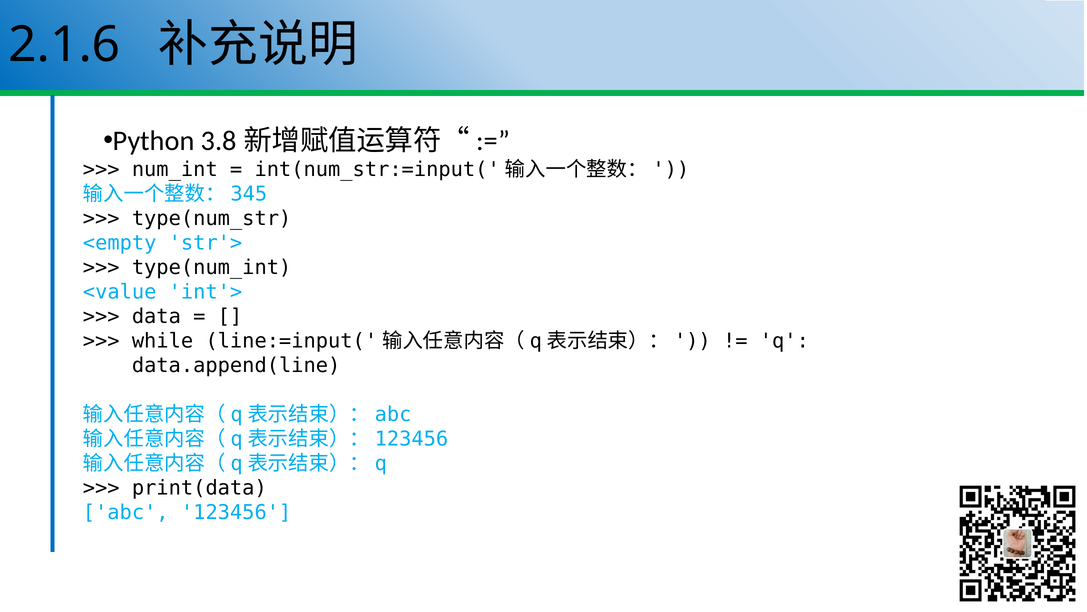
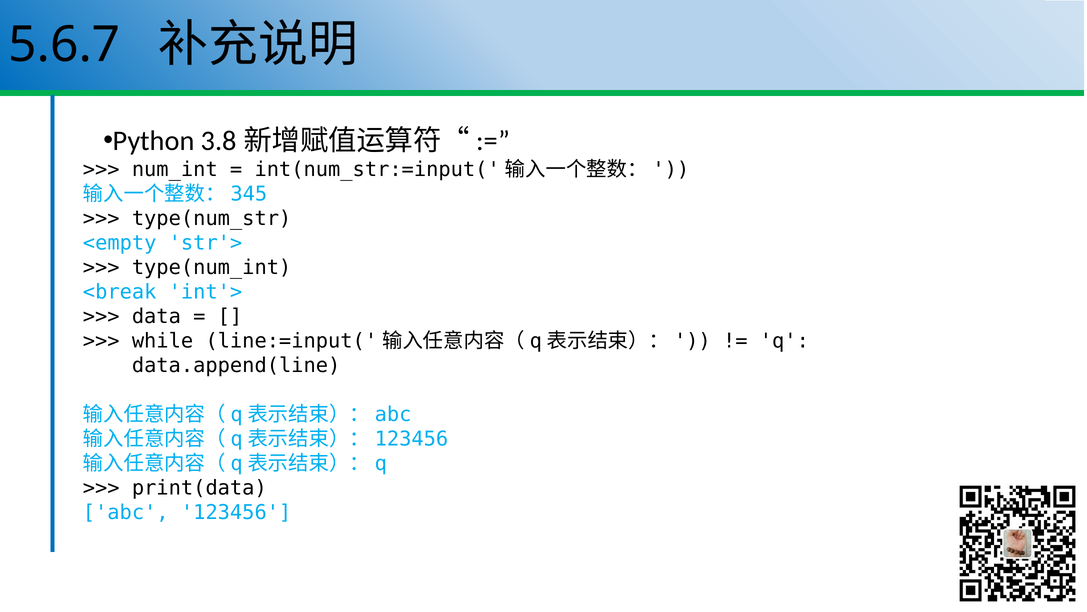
2.1.6: 2.1.6 -> 5.6.7 (64, 45)
<value: <value -> <break (120, 292)
